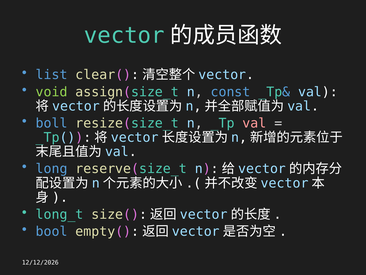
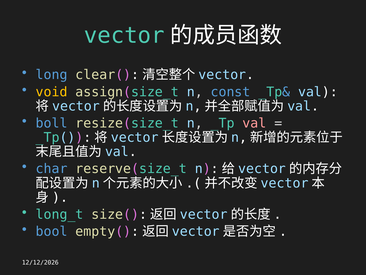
list: list -> long (52, 75)
void colour: light green -> yellow (52, 92)
long: long -> char (52, 169)
